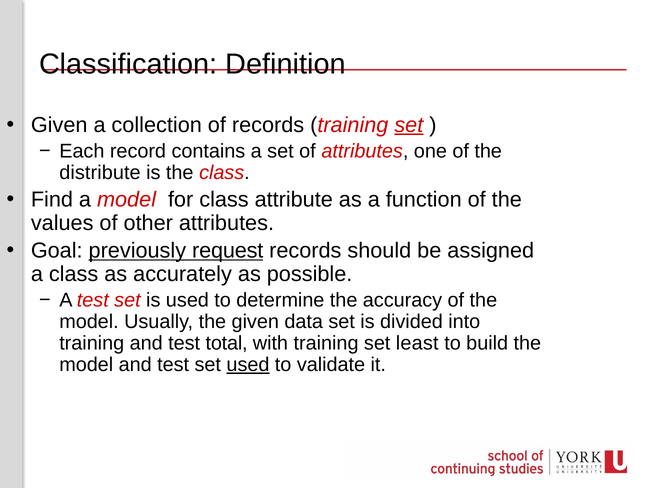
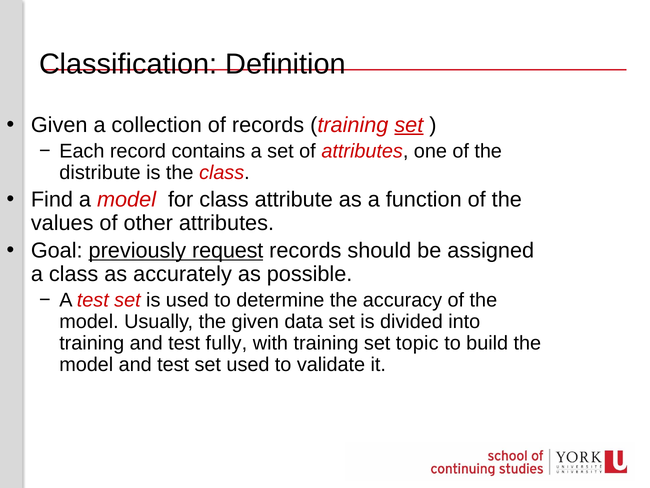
total: total -> fully (226, 343)
least: least -> topic (417, 343)
used underline: present -> none (248, 364)
